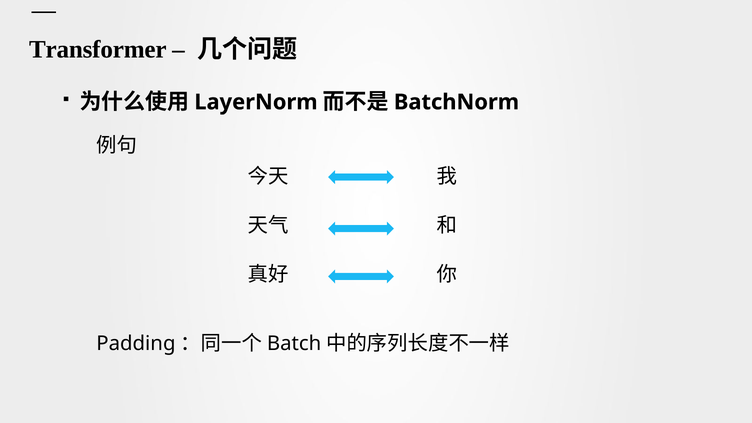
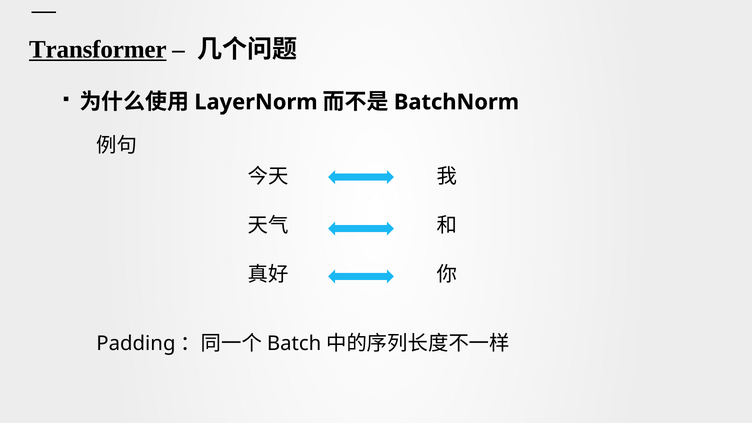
Transformer underline: none -> present (98, 49)
